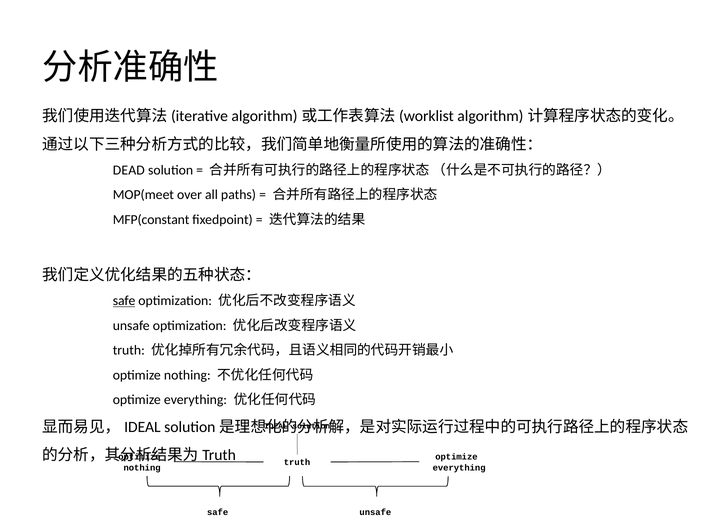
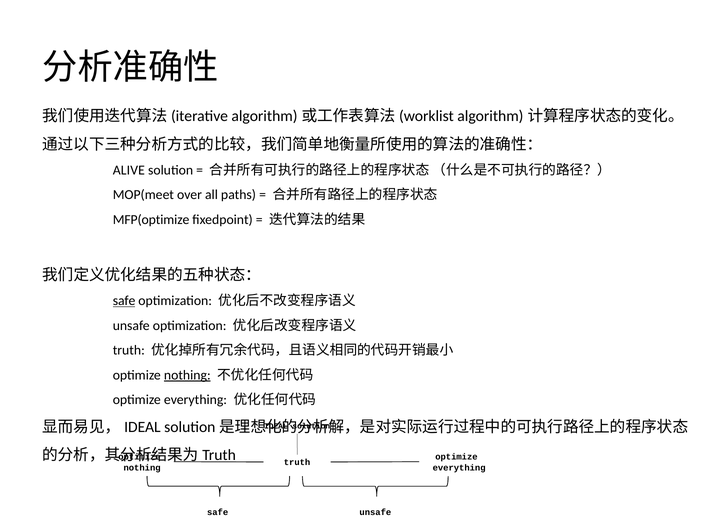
DEAD: DEAD -> ALIVE (129, 170)
MFP(constant: MFP(constant -> MFP(optimize (151, 220)
nothing underline: none -> present (187, 375)
